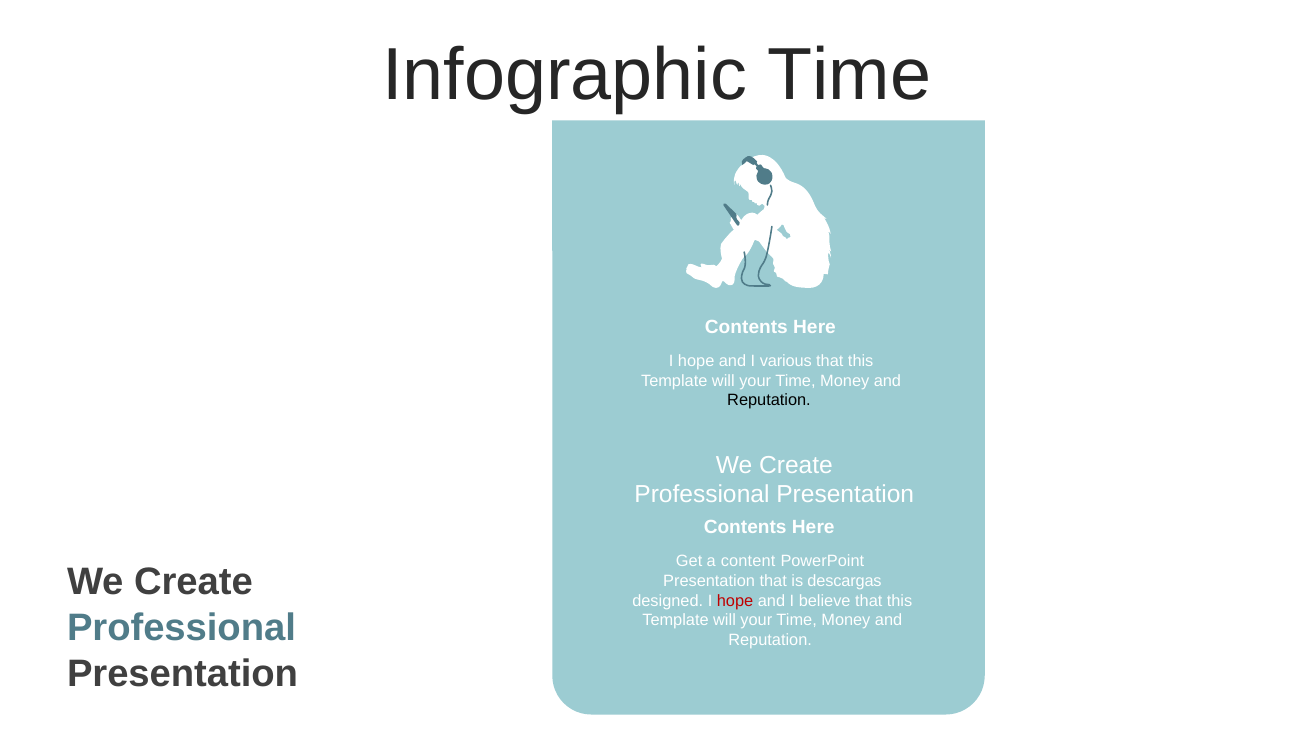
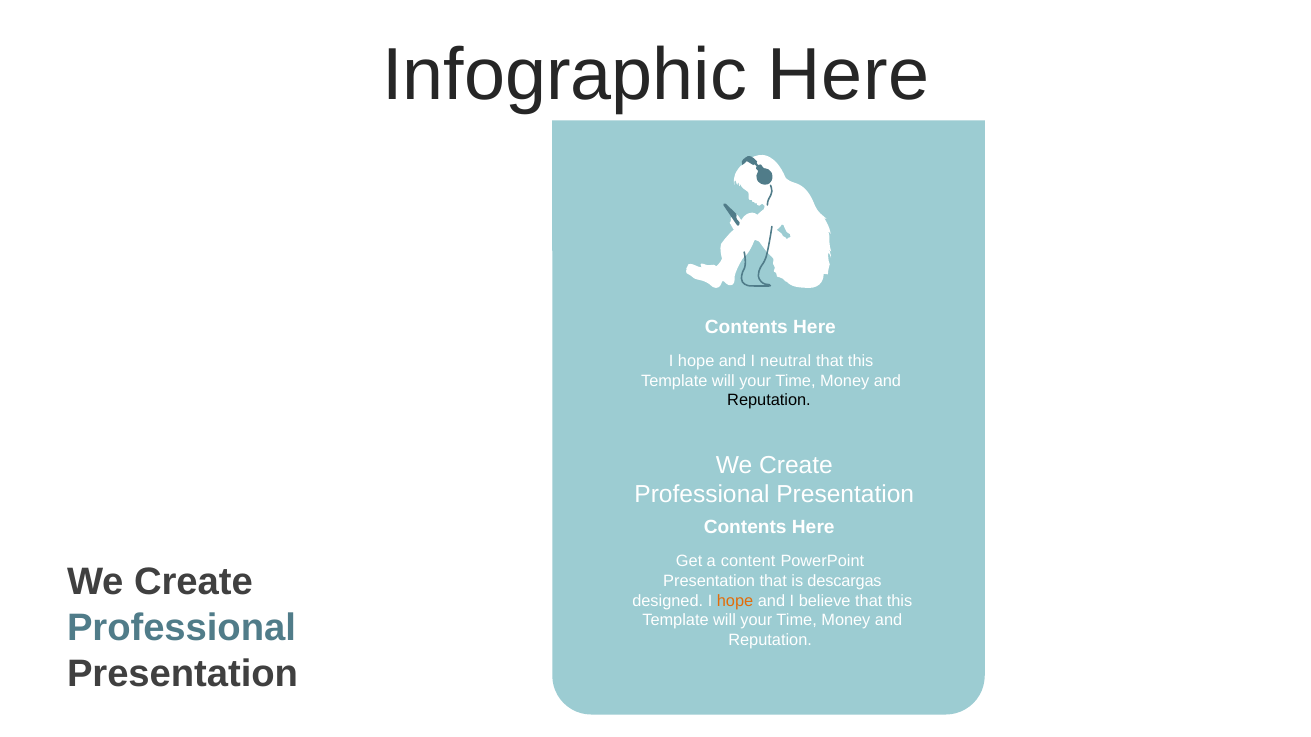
Infographic Time: Time -> Here (849, 75)
various: various -> neutral (786, 361)
hope colour: red -> orange (735, 601)
